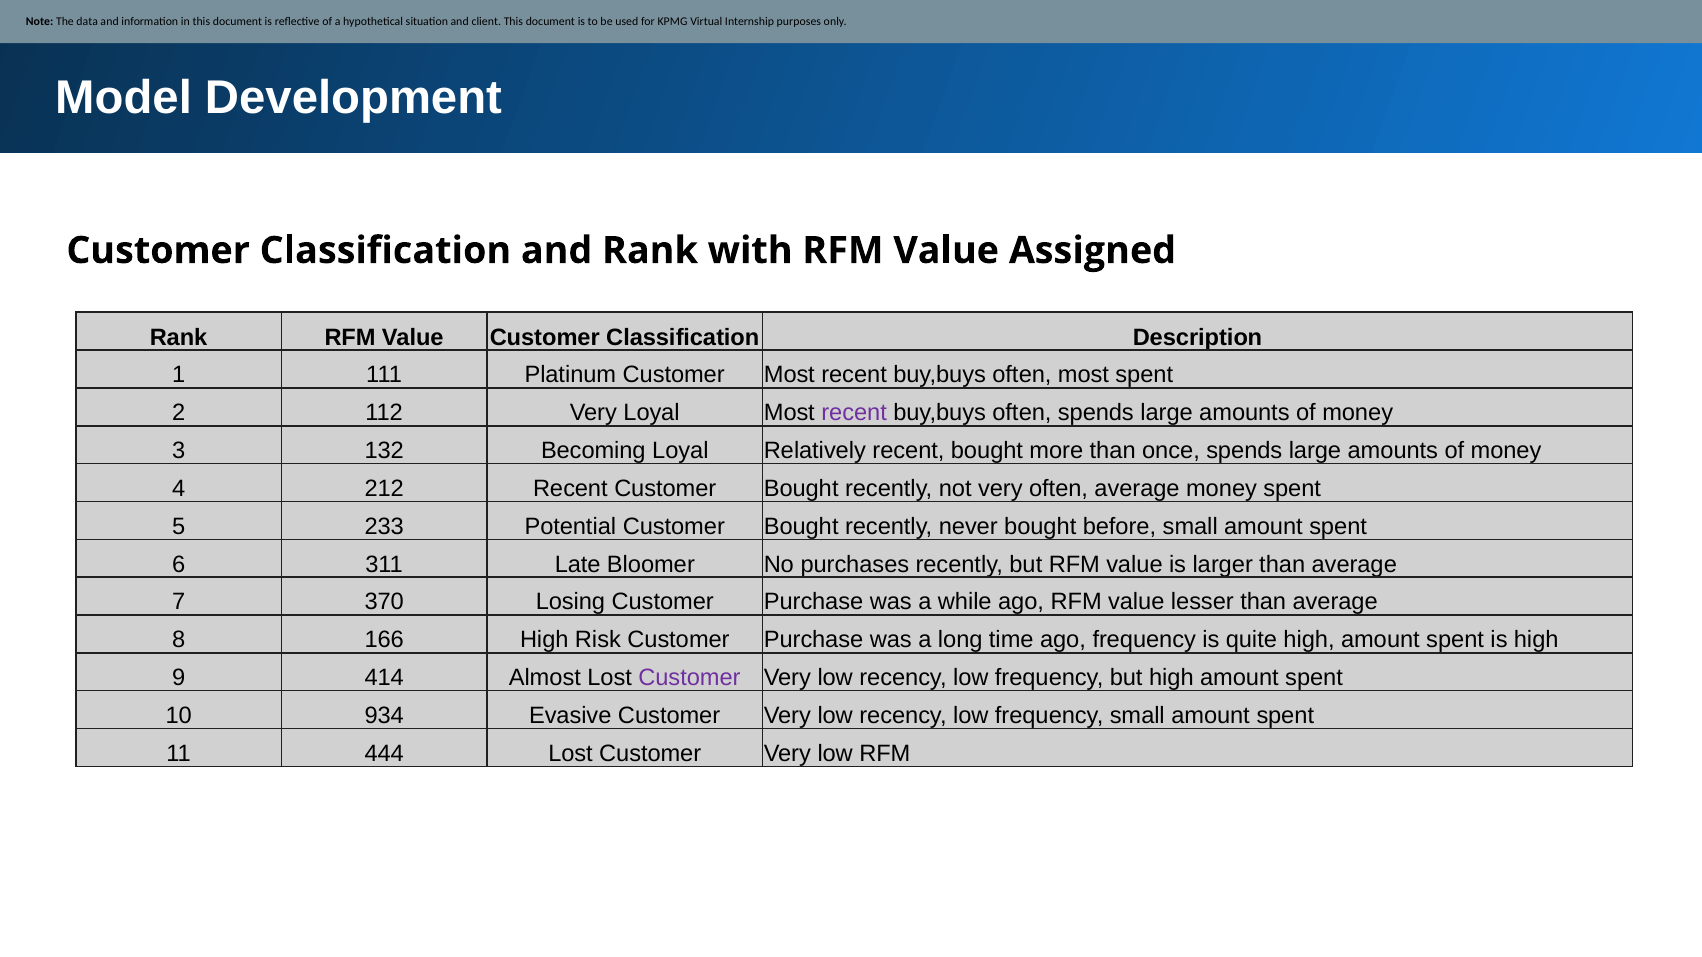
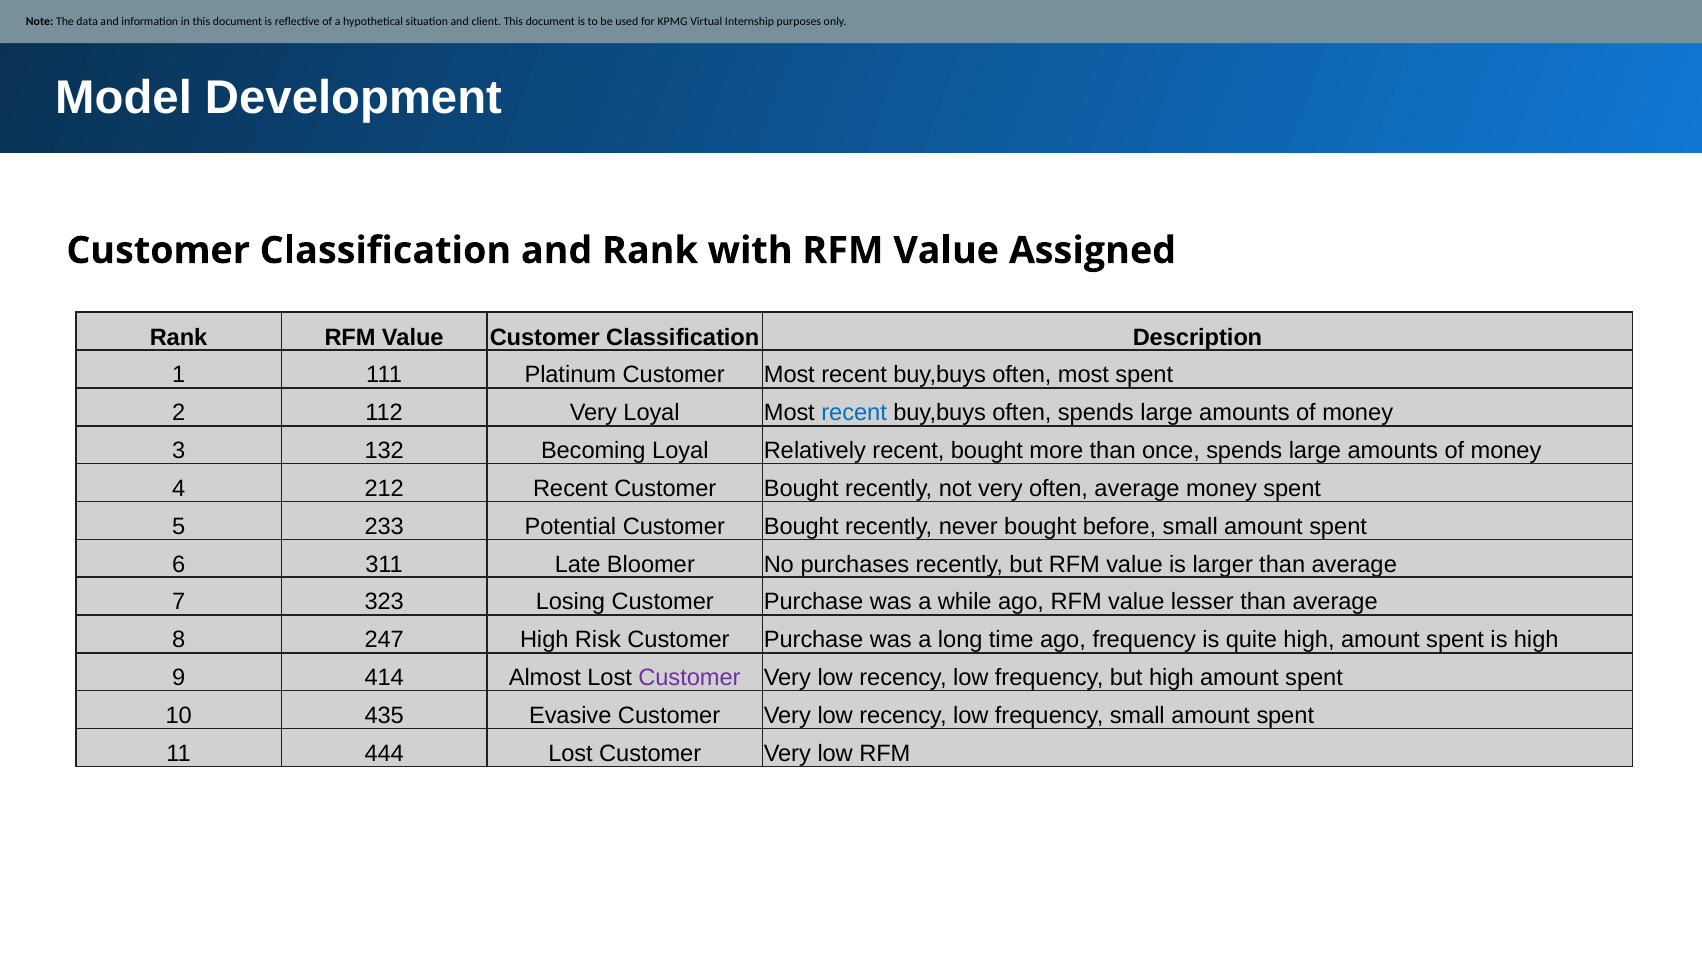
recent colour: purple -> blue (854, 413)
370: 370 -> 323 (384, 602)
166: 166 -> 247 (384, 640)
934: 934 -> 435 (384, 716)
